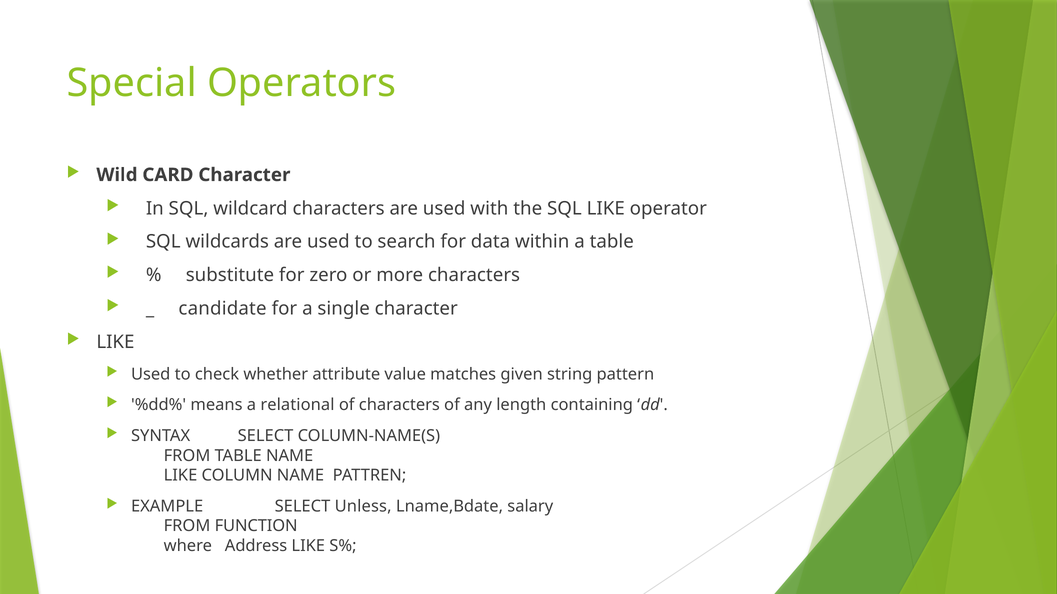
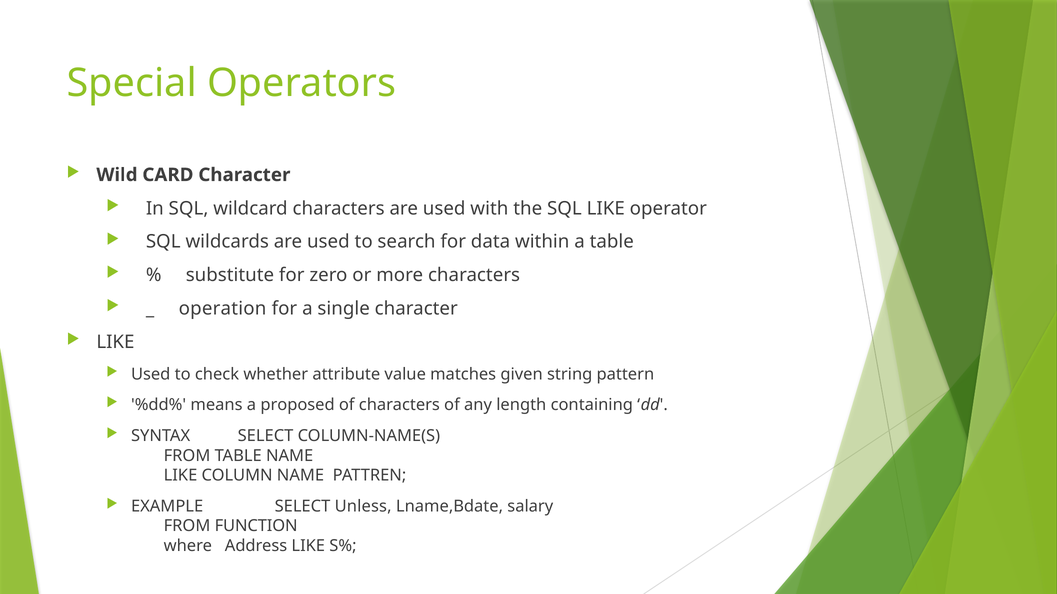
candidate: candidate -> operation (223, 309)
relational: relational -> proposed (298, 405)
